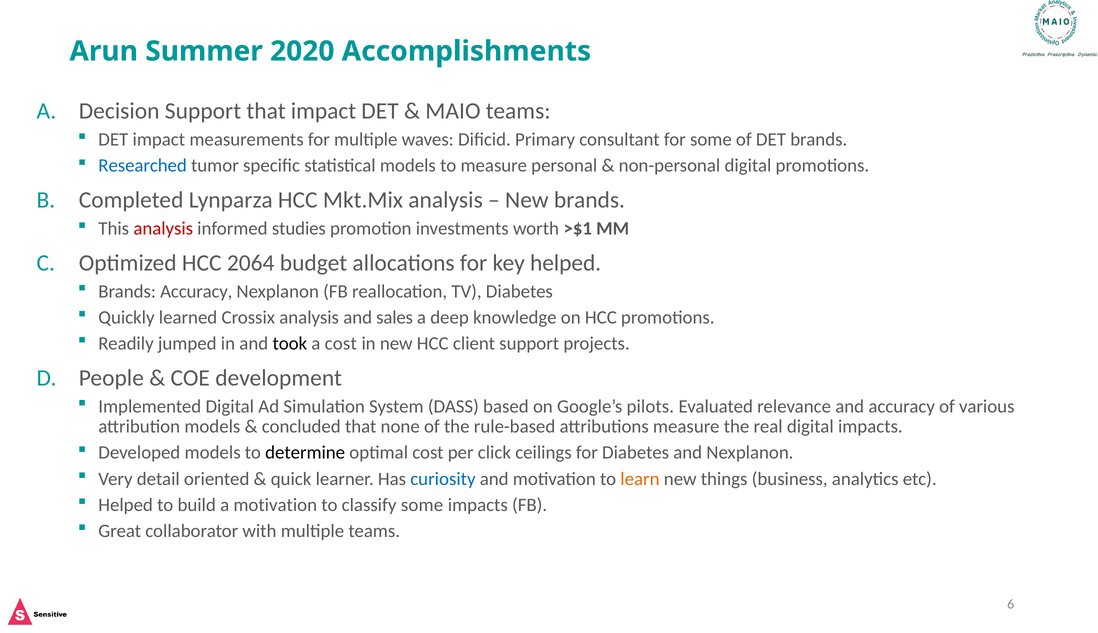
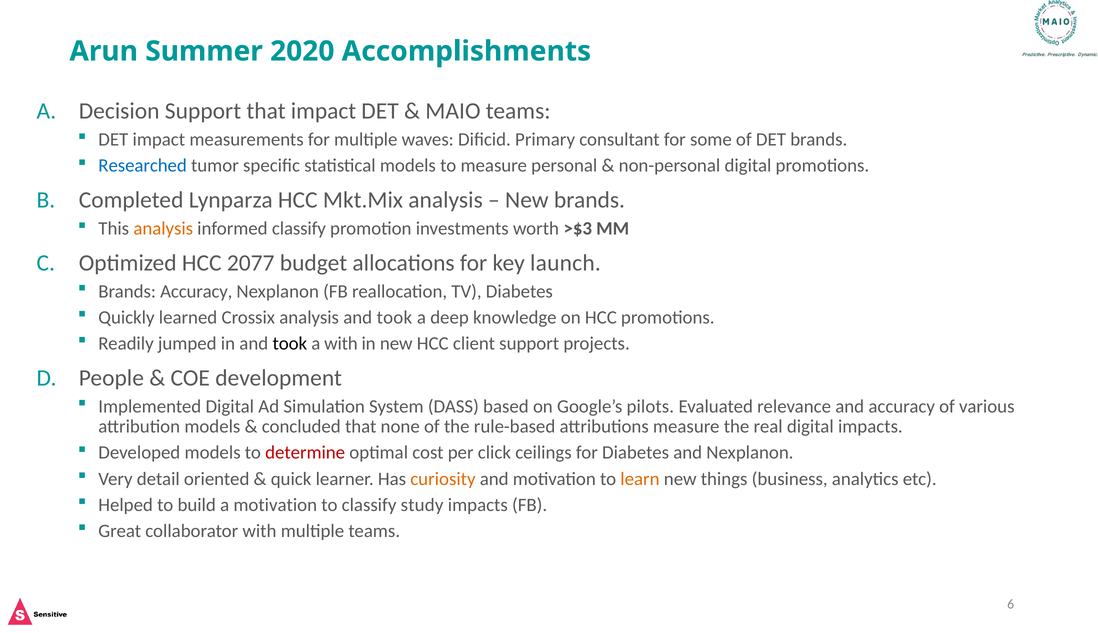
analysis colour: red -> orange (163, 229)
informed studies: studies -> classify (299, 229)
>$1: >$1 -> >$3 (578, 229)
2064: 2064 -> 2077 (251, 263)
key helped: helped -> launch (565, 263)
analysis and sales: sales -> took (394, 318)
a cost: cost -> with (341, 344)
determine colour: black -> red (305, 453)
curiosity colour: blue -> orange (443, 479)
classify some: some -> study (422, 505)
